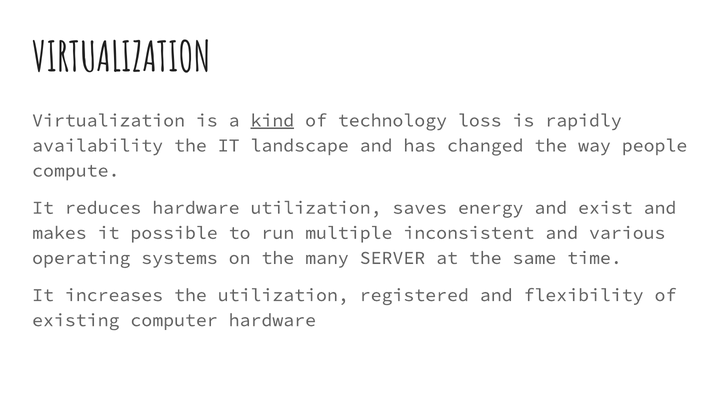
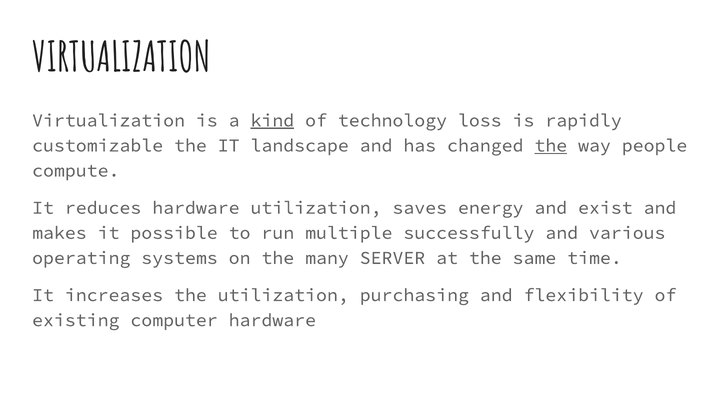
availability: availability -> customizable (98, 146)
the underline: none -> present (551, 146)
inconsistent: inconsistent -> successfully (469, 233)
registered: registered -> purchasing (414, 295)
